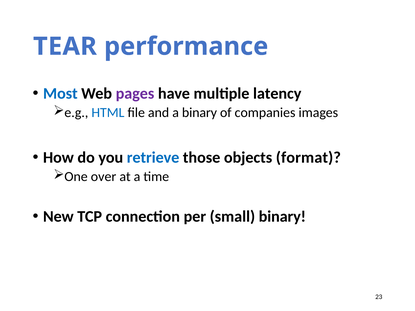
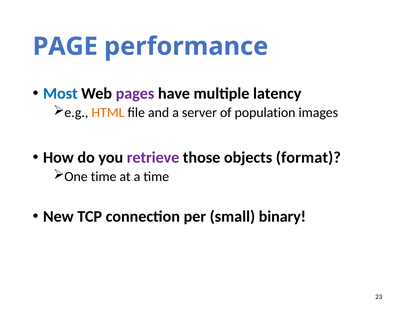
TEAR: TEAR -> PAGE (65, 46)
HTML colour: blue -> orange (108, 113)
a binary: binary -> server (199, 113)
companies: companies -> population (265, 113)
retrieve colour: blue -> purple (153, 158)
One over: over -> time (104, 177)
